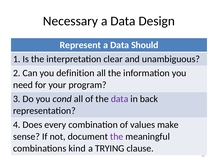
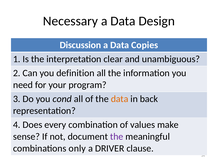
Represent: Represent -> Discussion (80, 45)
Should: Should -> Copies (145, 45)
data colour: purple -> orange (120, 99)
kind: kind -> only (77, 149)
TRYING: TRYING -> DRIVER (110, 149)
